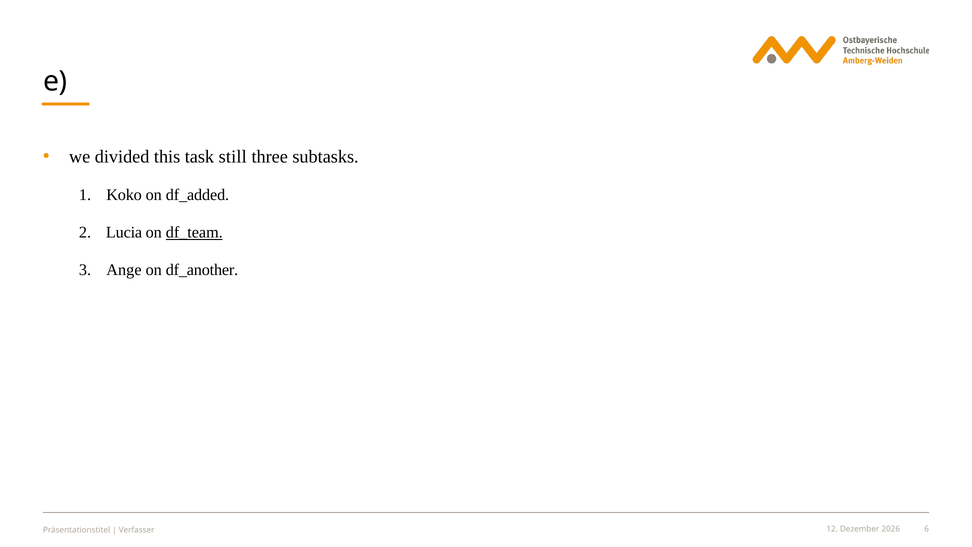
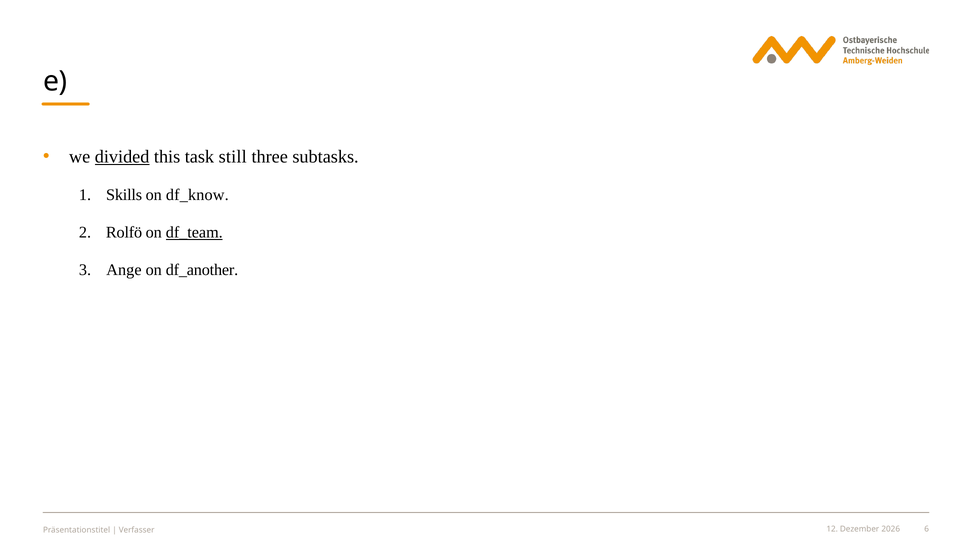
divided underline: none -> present (122, 157)
Koko: Koko -> Skills (124, 195)
df_added: df_added -> df_know (197, 195)
Lucia: Lucia -> Rolfö (124, 232)
